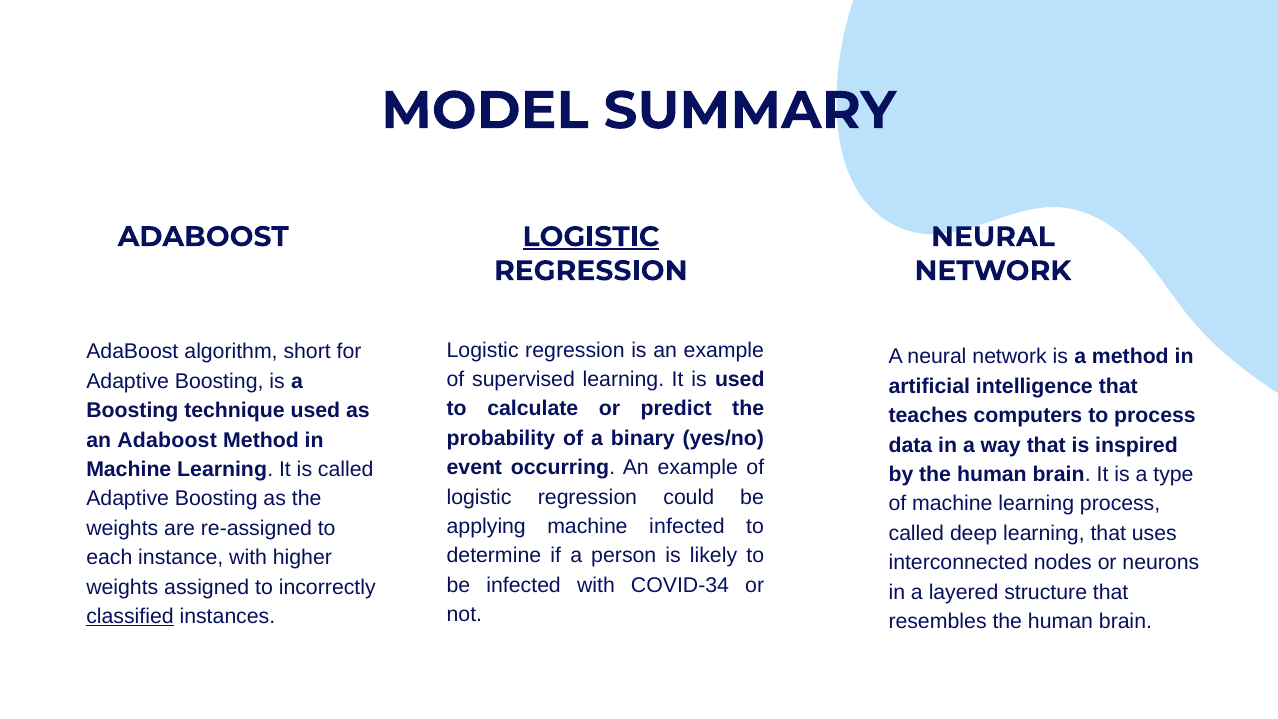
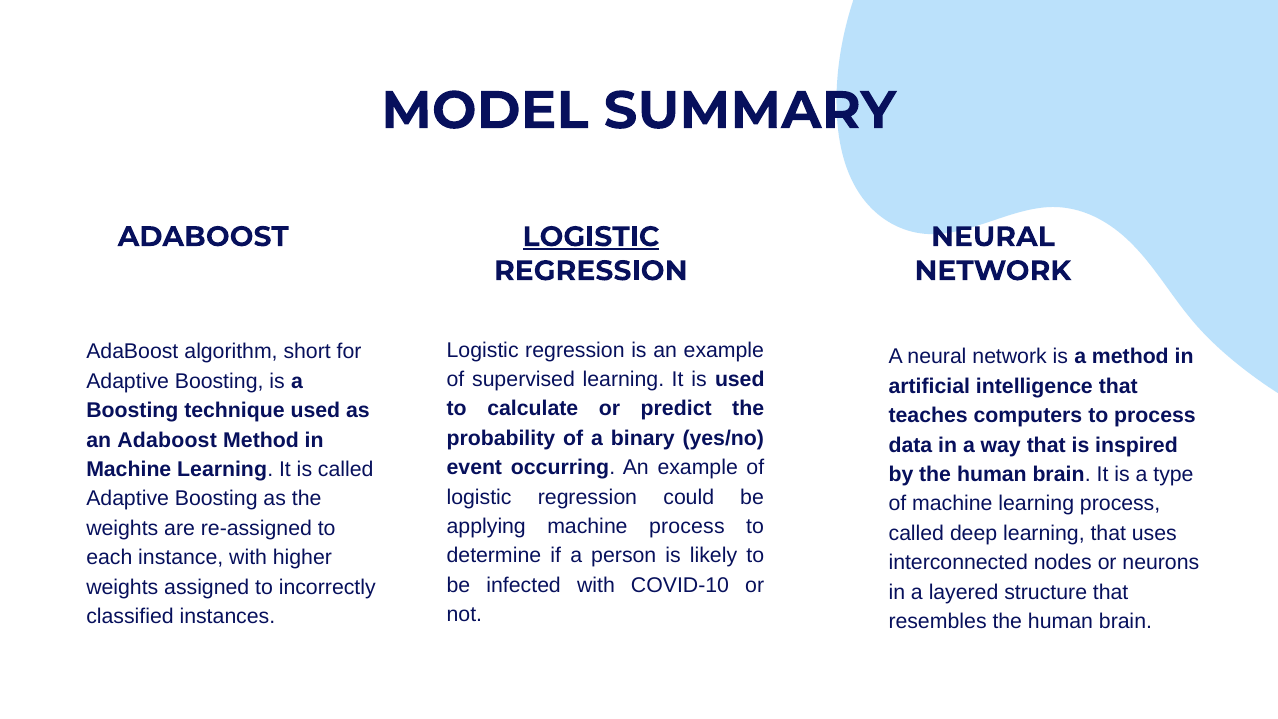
machine infected: infected -> process (687, 526)
COVID-34: COVID-34 -> COVID-10 (680, 585)
classified underline: present -> none (130, 616)
